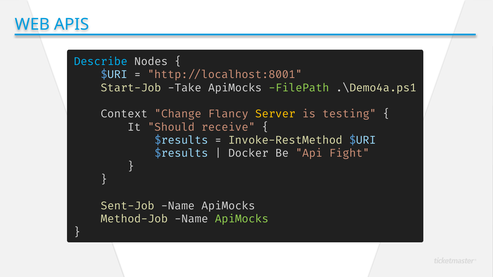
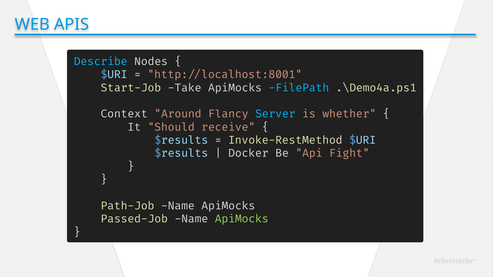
FilePath colour: light green -> light blue (299, 88)
Change: Change -> Around (178, 114)
Server colour: yellow -> light blue (275, 114)
testing: testing -> whether (349, 114)
Sent-Job: Sent-Job -> Path-Job (128, 206)
Method-Job: Method-Job -> Passed-Job (134, 219)
